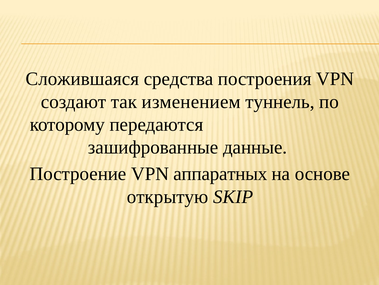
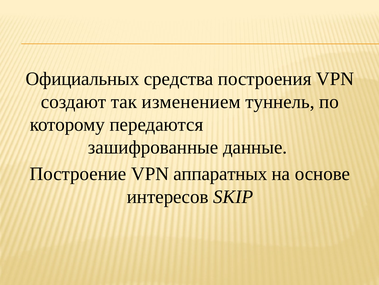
Сложившаяся: Сложившаяся -> Официальных (82, 79)
открытую: открытую -> интересов (168, 196)
